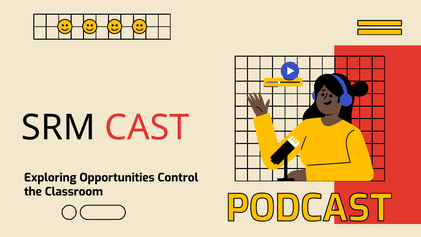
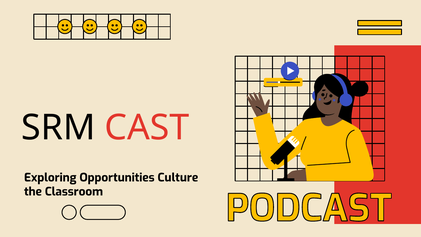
Control: Control -> Culture (178, 177)
